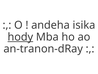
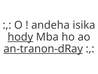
an-tranon-dRay underline: none -> present (43, 48)
